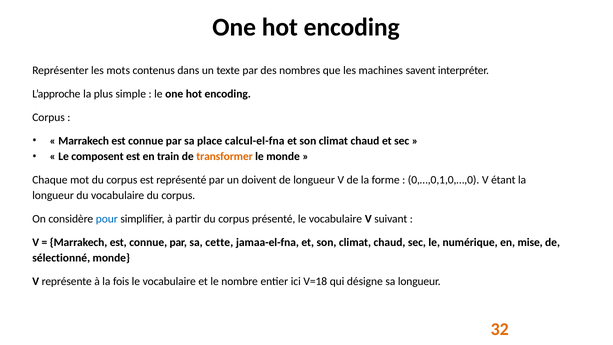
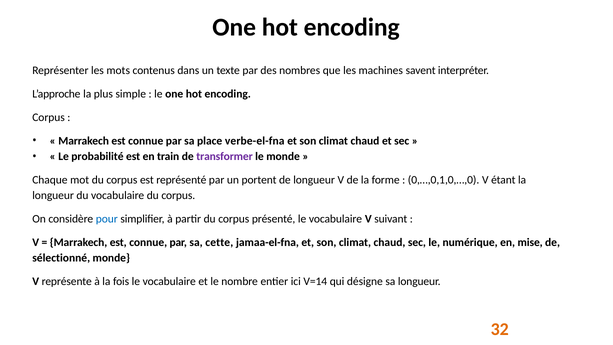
calcul-el-fna: calcul-el-fna -> verbe-el-fna (255, 141)
composent: composent -> probabilité (97, 156)
transformer colour: orange -> purple (225, 156)
doivent: doivent -> portent (259, 180)
V=18: V=18 -> V=14 (315, 281)
